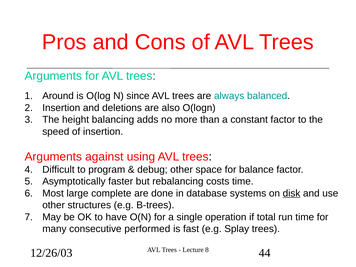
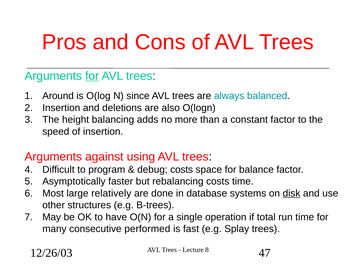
for underline: none -> present (92, 76)
debug other: other -> costs (182, 170)
complete: complete -> relatively (111, 193)
44: 44 -> 47 (265, 253)
